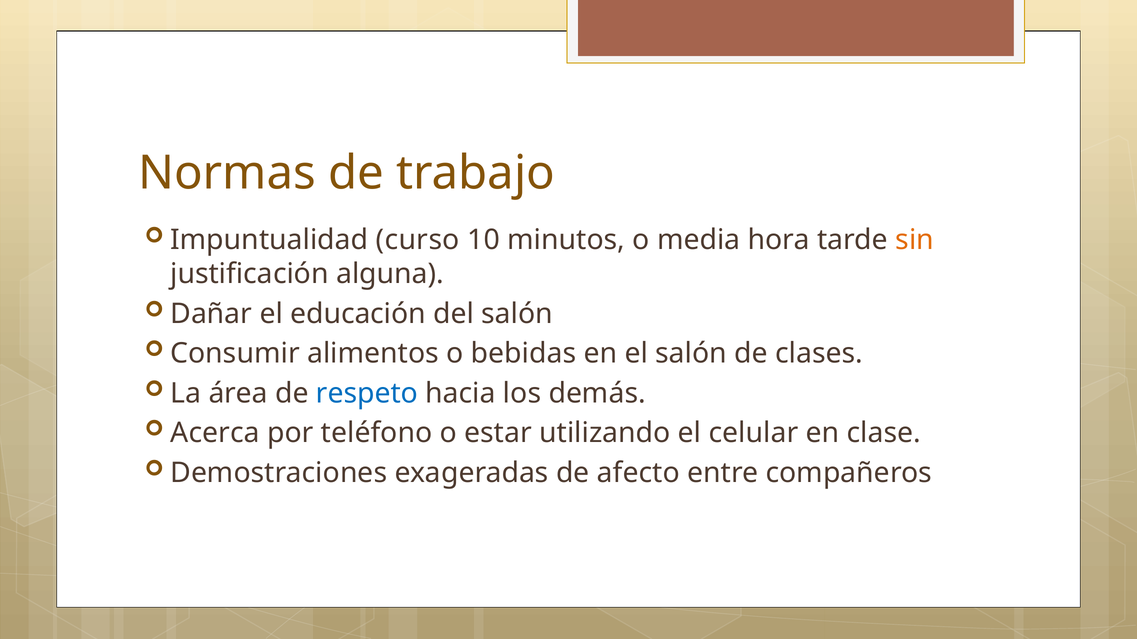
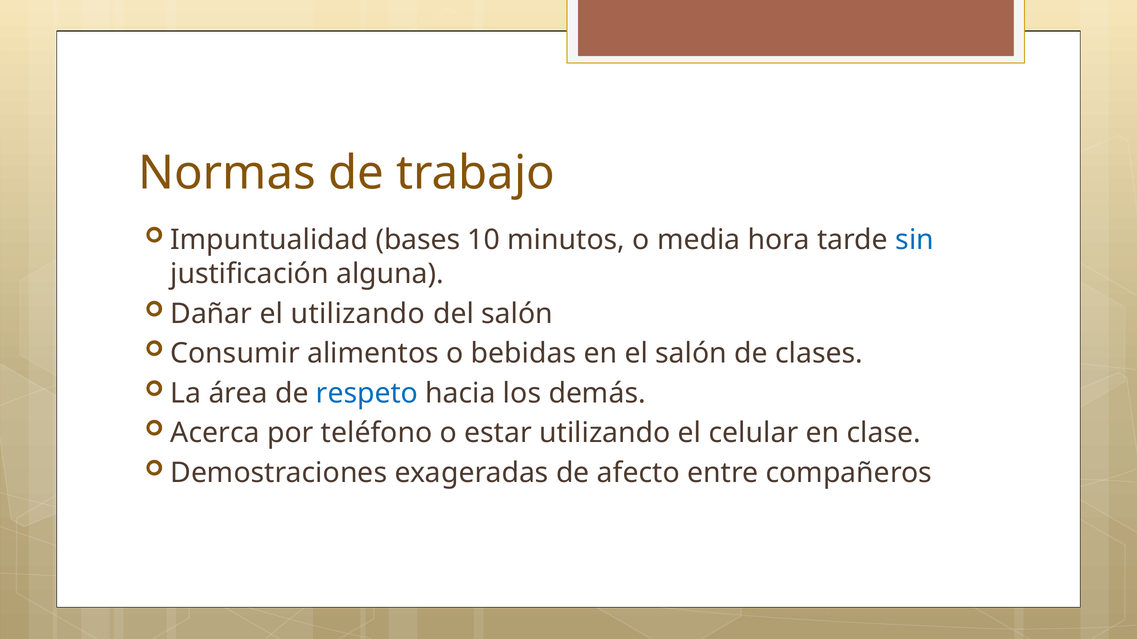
curso: curso -> bases (418, 240)
sin colour: orange -> blue (915, 240)
el educación: educación -> utilizando (358, 314)
